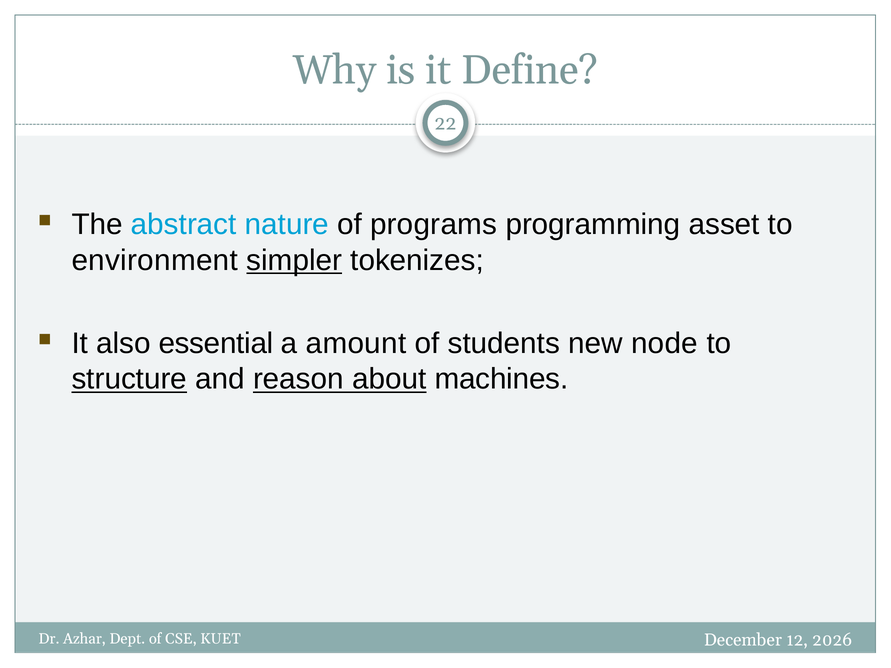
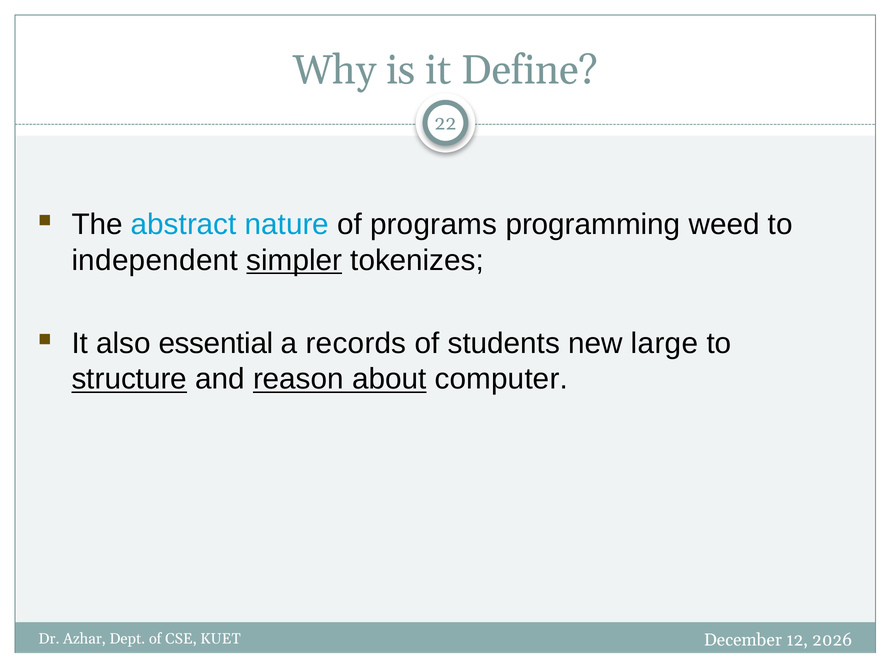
asset: asset -> weed (724, 225)
environment: environment -> independent (155, 260)
amount: amount -> records (356, 344)
node: node -> large (665, 344)
machines: machines -> computer (501, 379)
